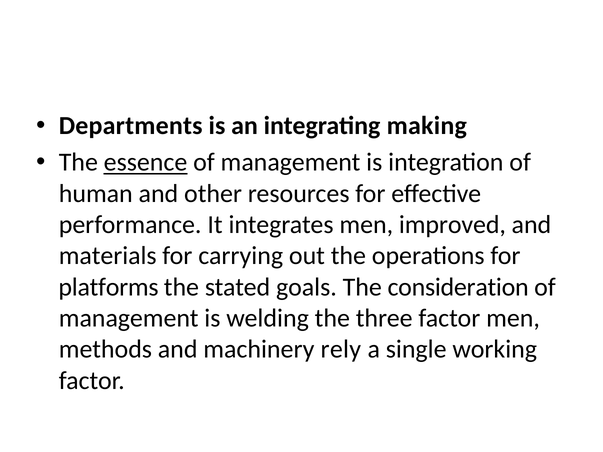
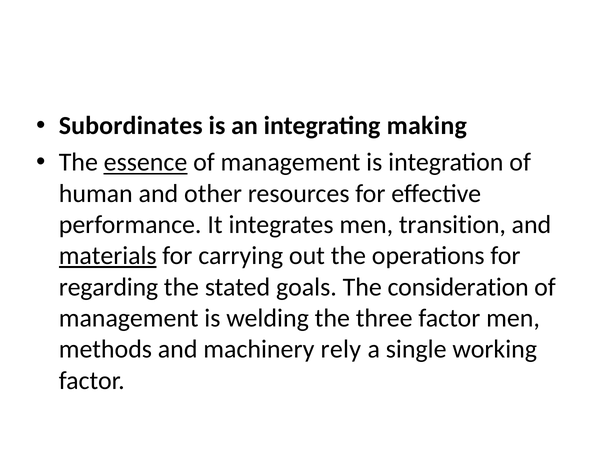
Departments: Departments -> Subordinates (131, 126)
improved: improved -> transition (452, 225)
materials underline: none -> present (108, 256)
platforms: platforms -> regarding (108, 287)
